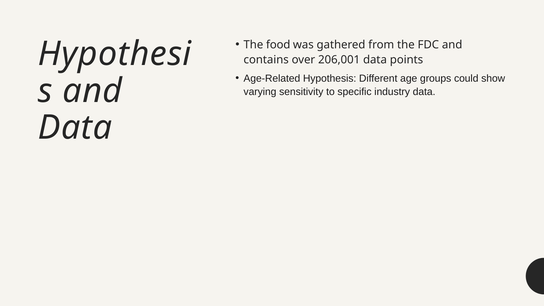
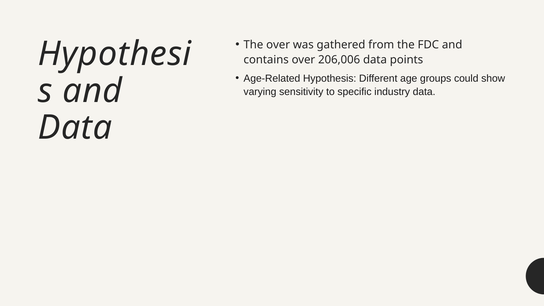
The food: food -> over (278, 45)
206,001: 206,001 -> 206,006 (339, 60)
